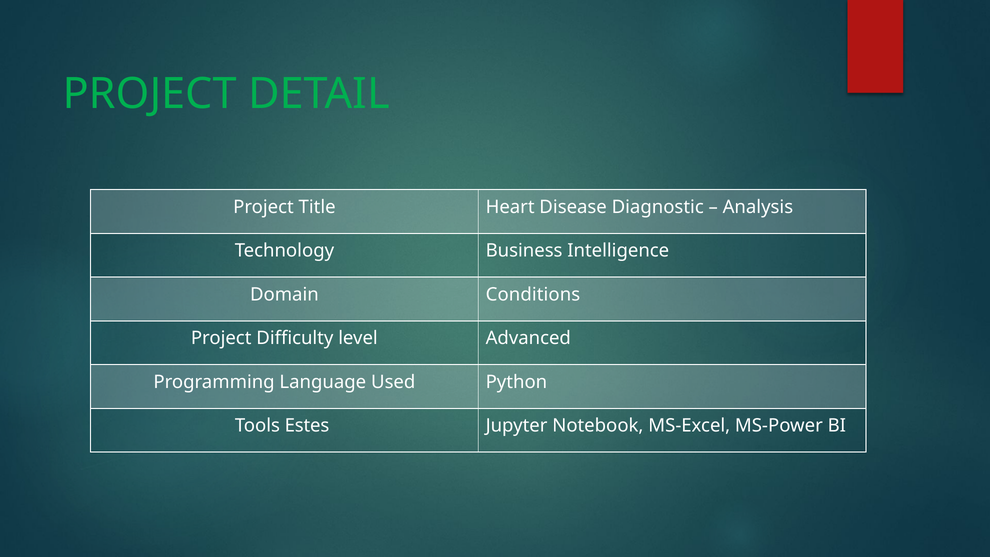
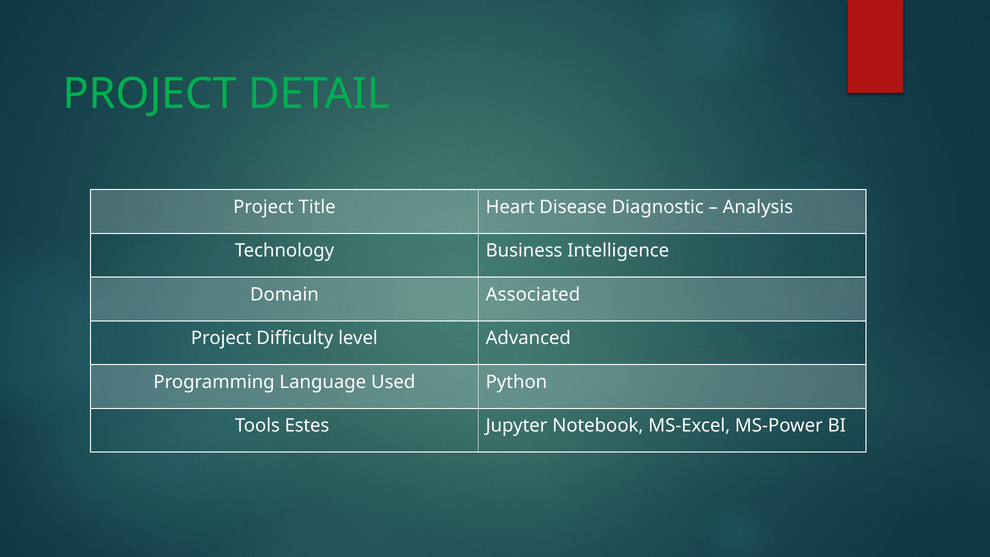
Conditions: Conditions -> Associated (533, 294)
